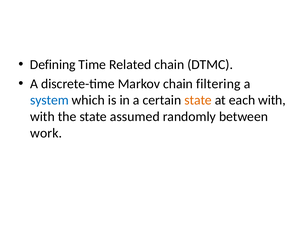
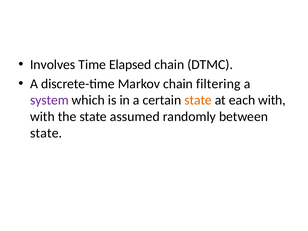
Defining: Defining -> Involves (53, 65)
Related: Related -> Elapsed (130, 65)
system colour: blue -> purple (49, 100)
work: work -> state (46, 133)
